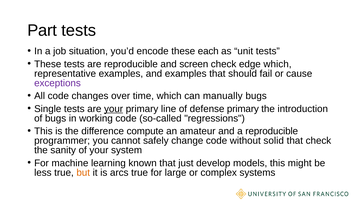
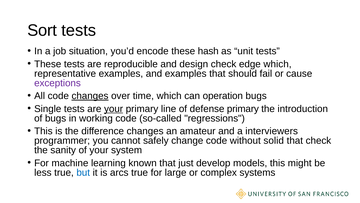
Part: Part -> Sort (42, 30)
each: each -> hash (208, 51)
screen: screen -> design (194, 64)
changes underline: none -> present (90, 96)
manually: manually -> operation (223, 96)
difference compute: compute -> changes (145, 131)
a reproducible: reproducible -> interviewers (272, 131)
but colour: orange -> blue (83, 172)
